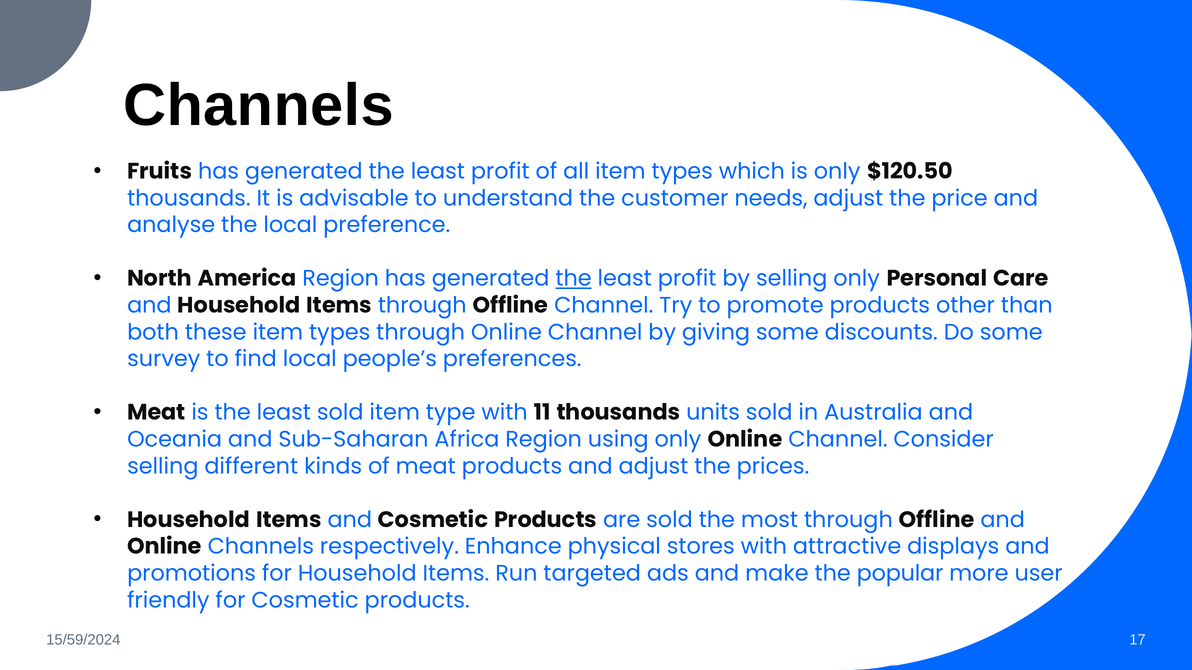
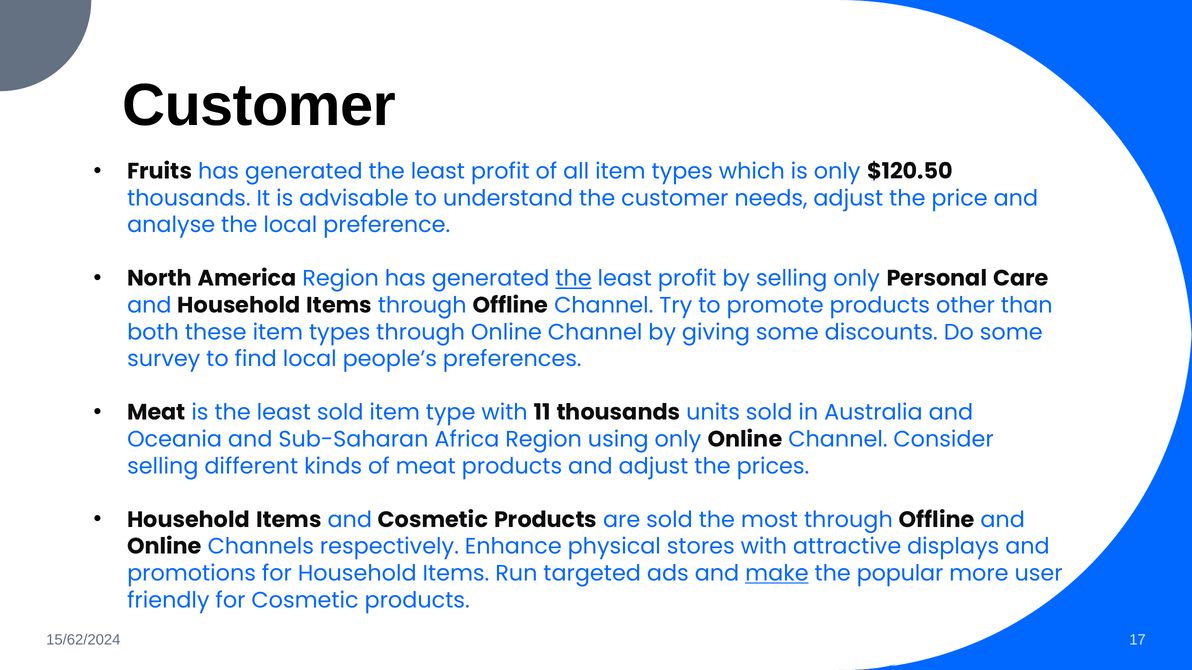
Channels: Channels -> Customer (259, 106)
make underline: none -> present (777, 574)
15/59/2024: 15/59/2024 -> 15/62/2024 (83, 640)
